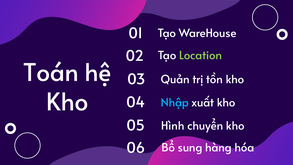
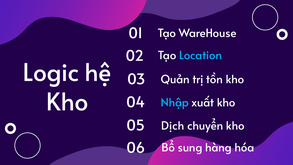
Location colour: light green -> light blue (200, 56)
Toán: Toán -> Logic (51, 73)
Hình: Hình -> Dịch (173, 126)
